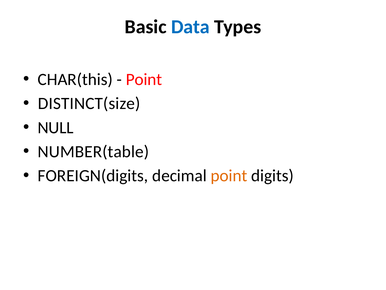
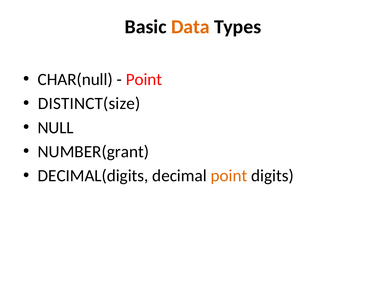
Data colour: blue -> orange (190, 27)
CHAR(this: CHAR(this -> CHAR(null (75, 79)
NUMBER(table: NUMBER(table -> NUMBER(grant (93, 151)
FOREIGN(digits: FOREIGN(digits -> DECIMAL(digits (93, 175)
